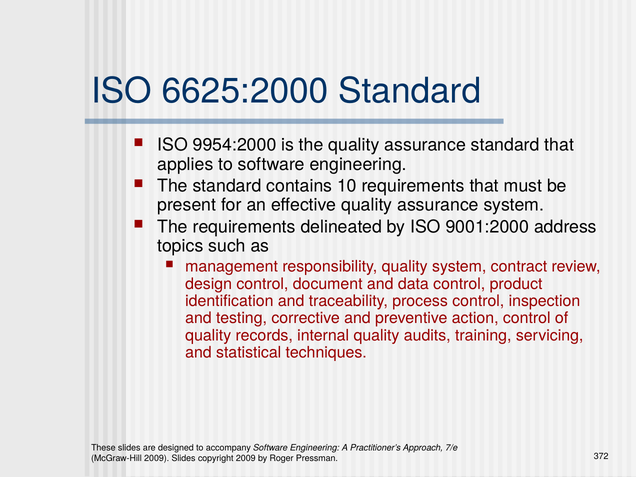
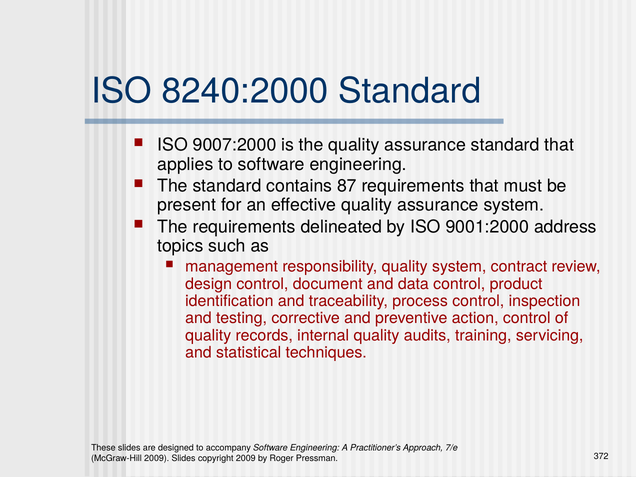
6625:2000: 6625:2000 -> 8240:2000 (245, 91)
9954:2000: 9954:2000 -> 9007:2000 (235, 145)
10: 10 -> 87 (347, 186)
